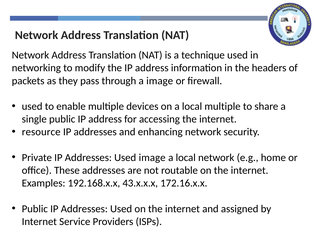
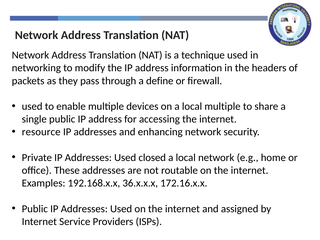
a image: image -> define (160, 81)
Used image: image -> closed (152, 158)
43.x.x.x: 43.x.x.x -> 36.x.x.x (140, 183)
